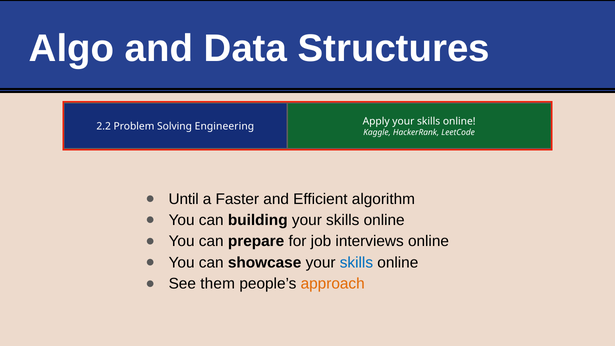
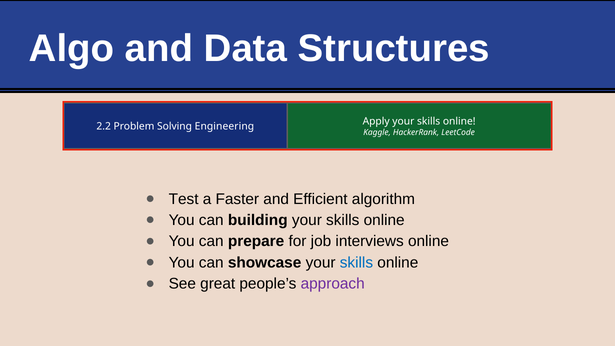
Until: Until -> Test (184, 199)
them: them -> great (218, 284)
approach colour: orange -> purple (333, 284)
